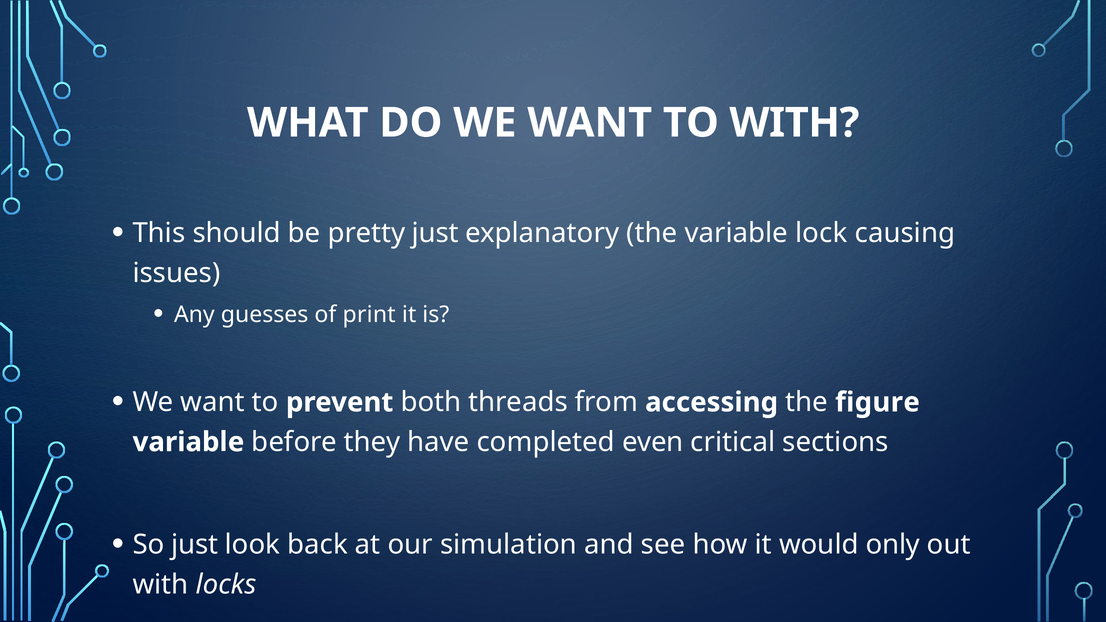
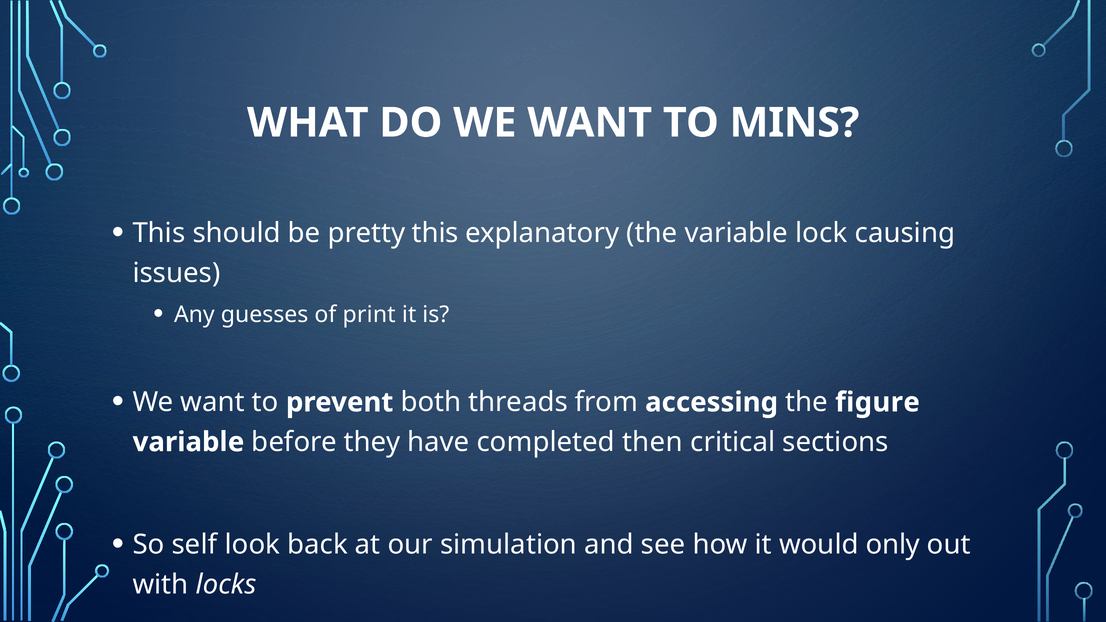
TO WITH: WITH -> MINS (794, 123)
pretty just: just -> this (435, 233)
even: even -> then (652, 442)
So just: just -> self (194, 545)
